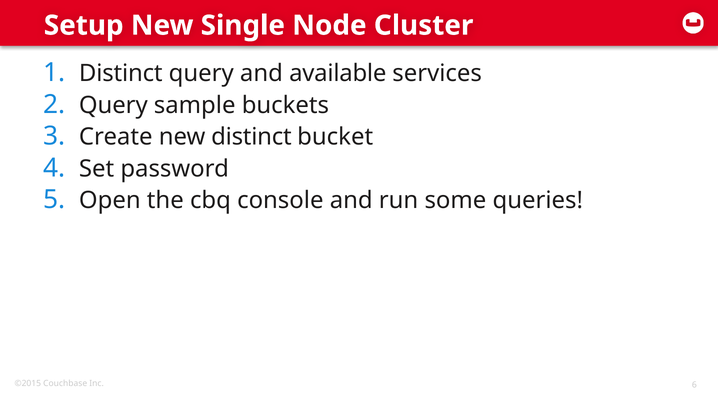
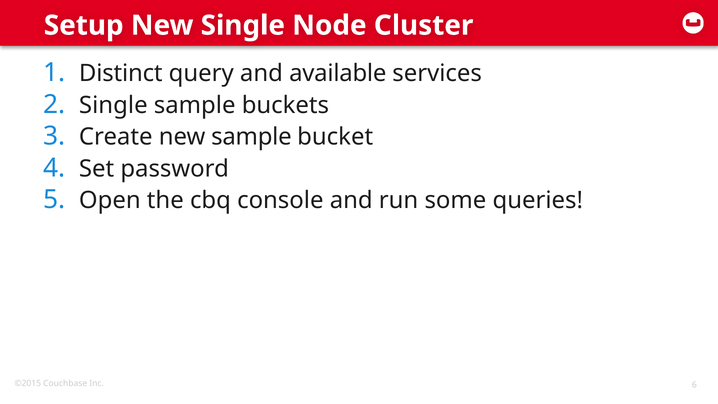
Query: Query -> Single (113, 105)
new distinct: distinct -> sample (251, 137)
